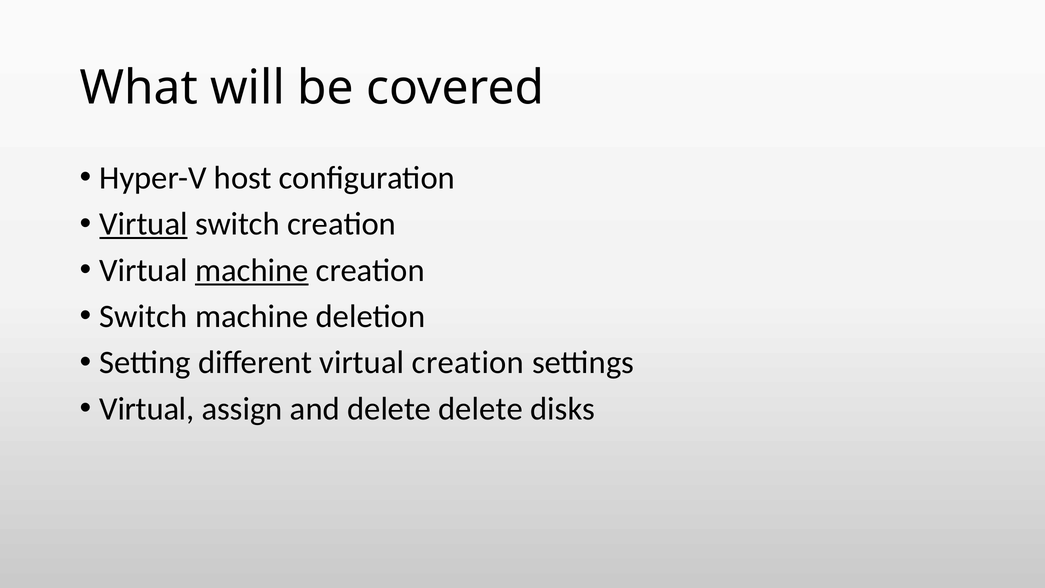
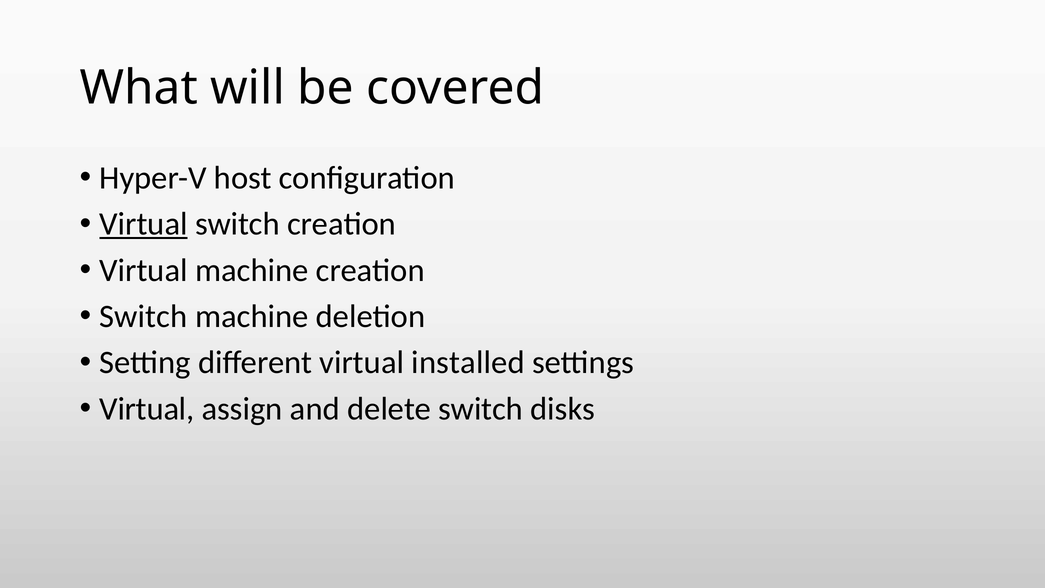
machine underline: present -> none (252, 270)
virtual creation: creation -> installed (468, 362)
delete delete: delete -> switch (481, 409)
